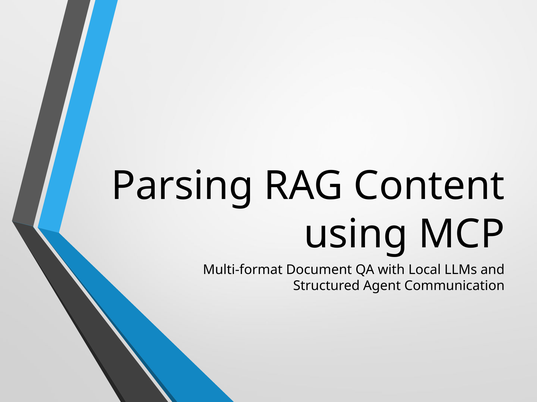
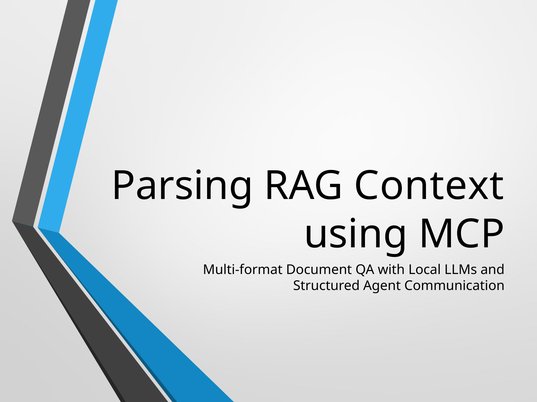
Content: Content -> Context (429, 186)
